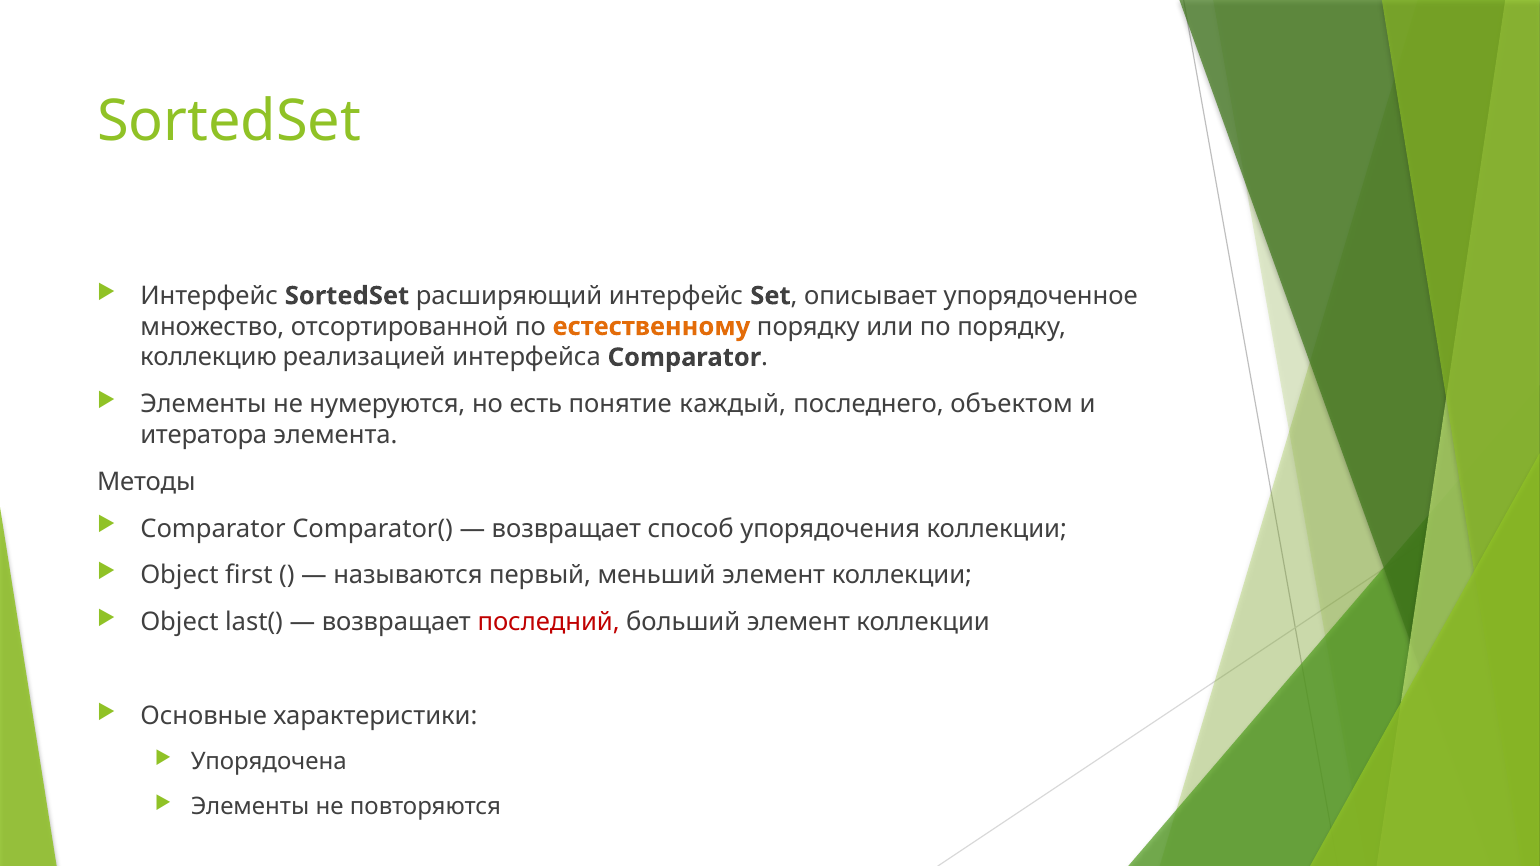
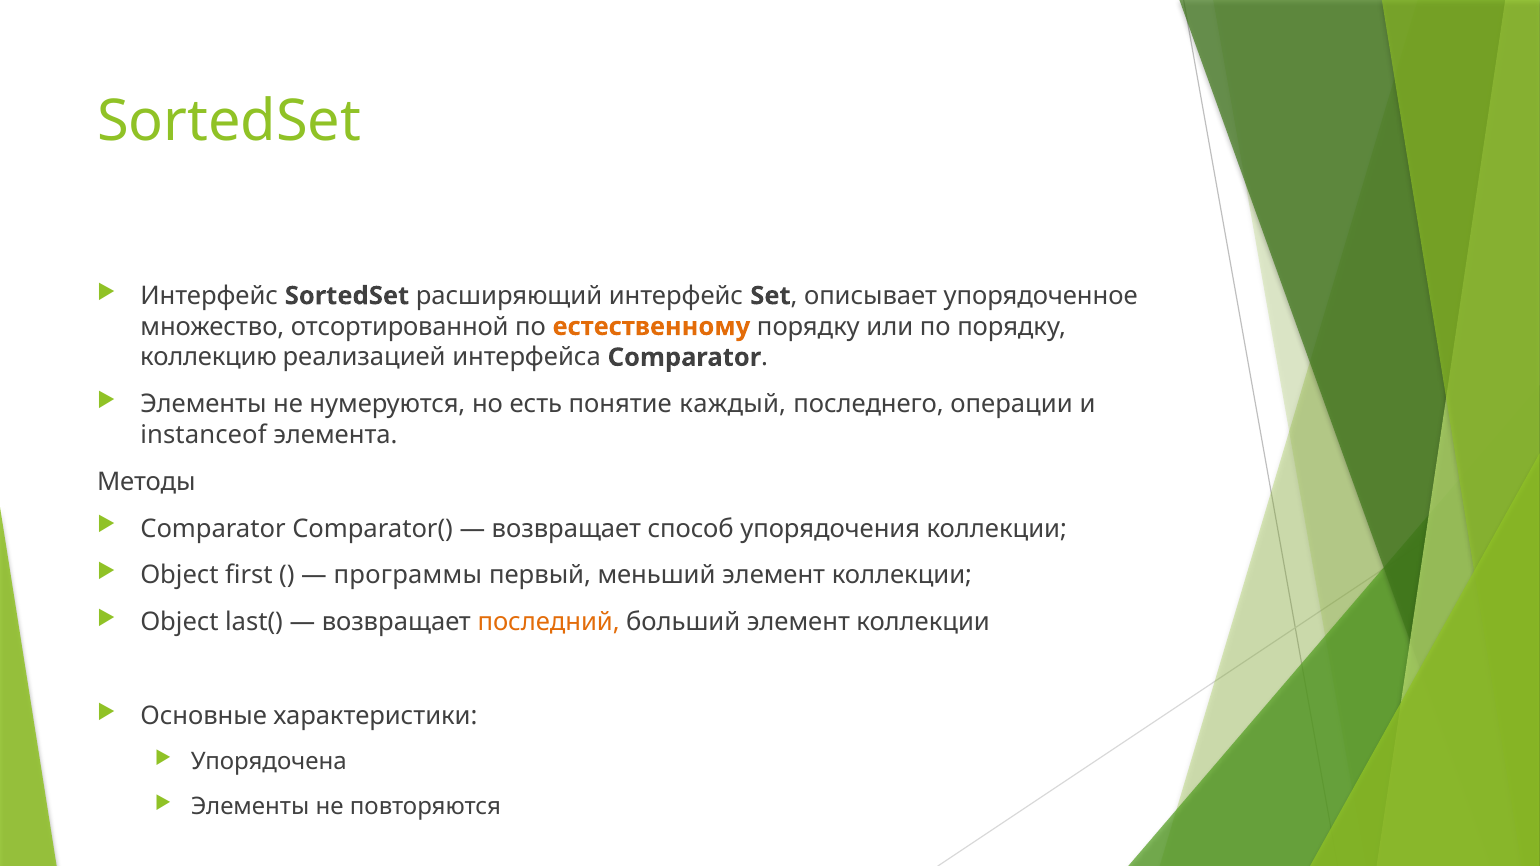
объектом: объектом -> операции (1012, 404)
итератора: итератора -> instanceof (204, 435)
называются: называются -> программы (408, 576)
последний colour: red -> orange (549, 622)
